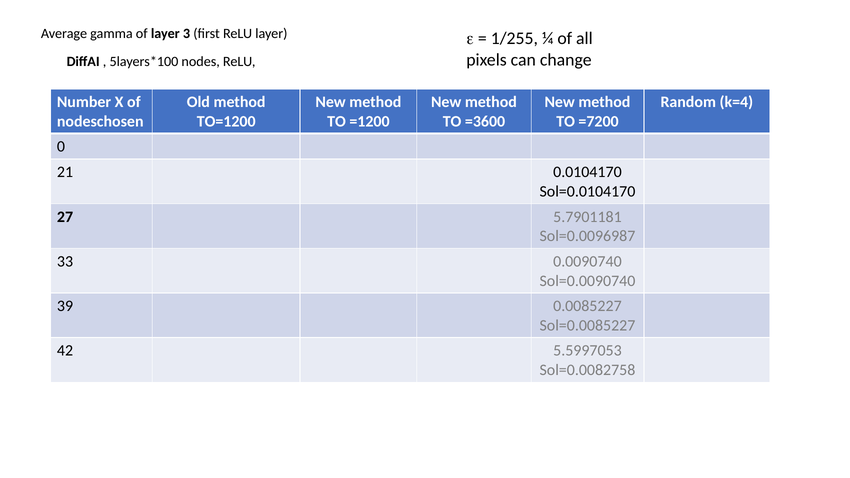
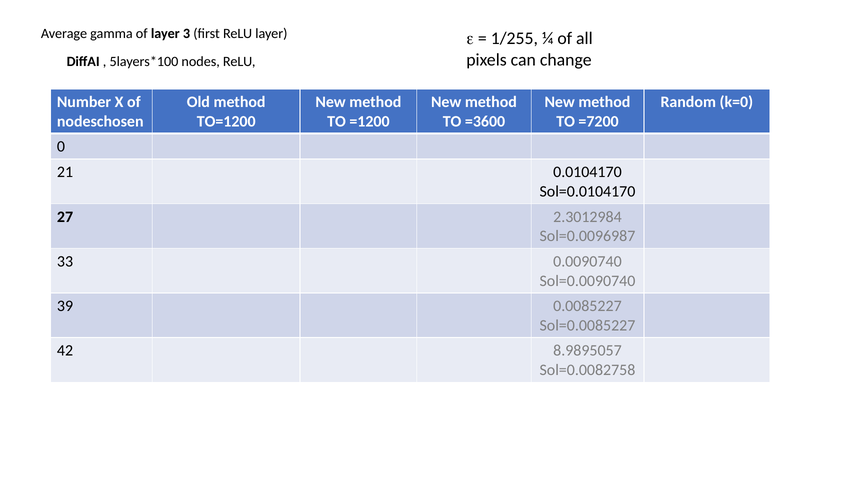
k=4: k=4 -> k=0 (736, 102)
5.7901181: 5.7901181 -> 2.3012984 (587, 217)
5.5997053: 5.5997053 -> 8.9895057 (587, 351)
